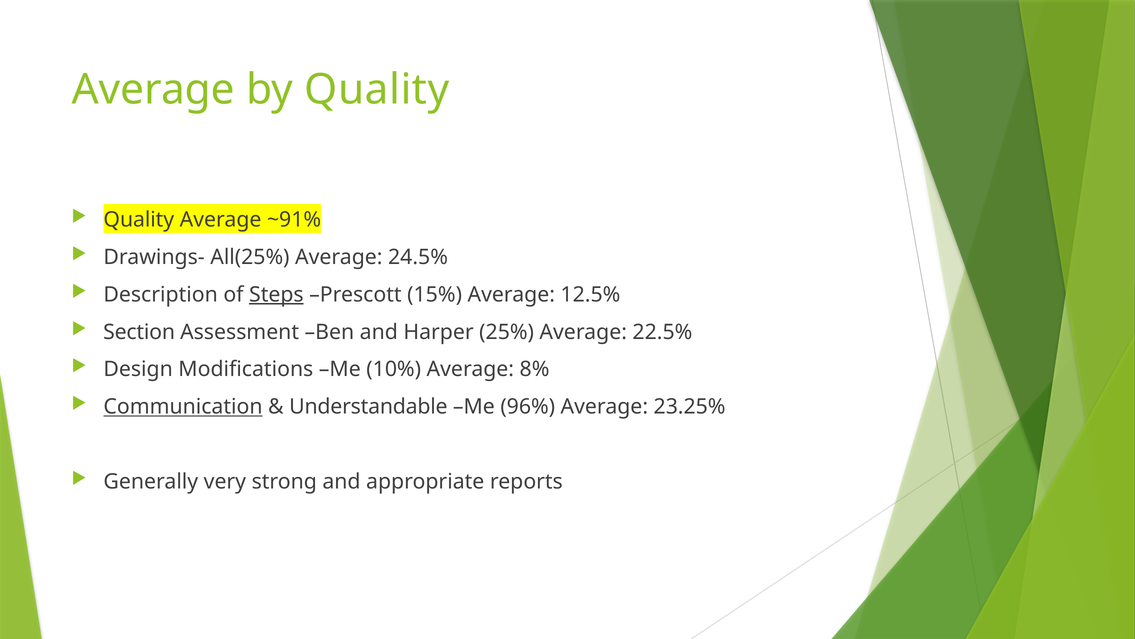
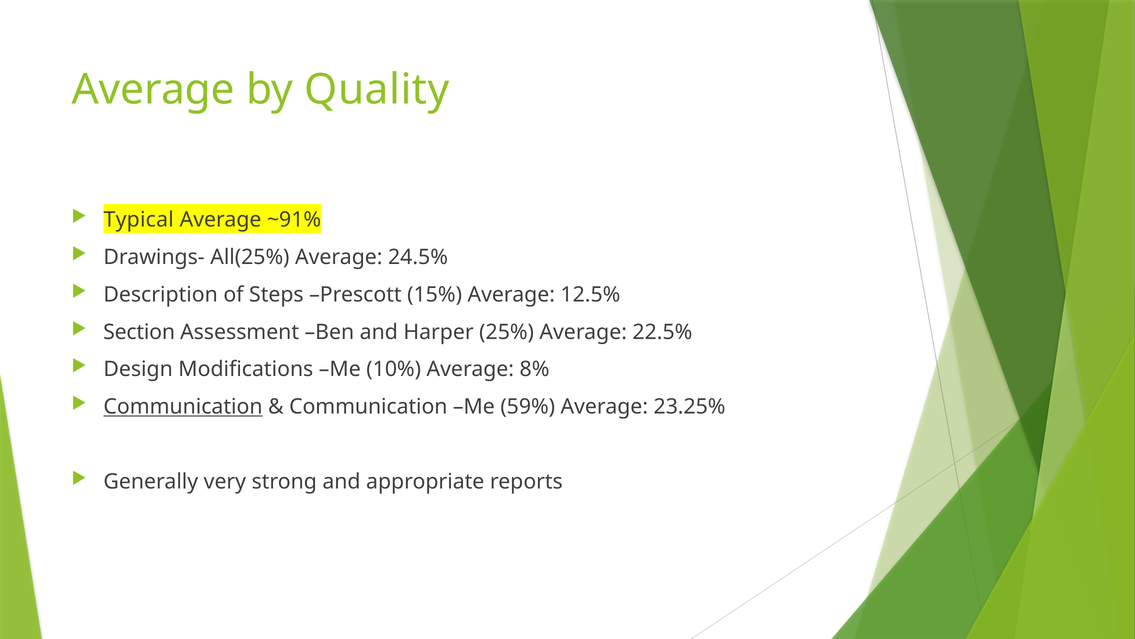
Quality: Quality -> Typical (139, 220)
Steps underline: present -> none (276, 294)
Understandable: Understandable -> Communication (368, 406)
96%: 96% -> 59% (528, 406)
